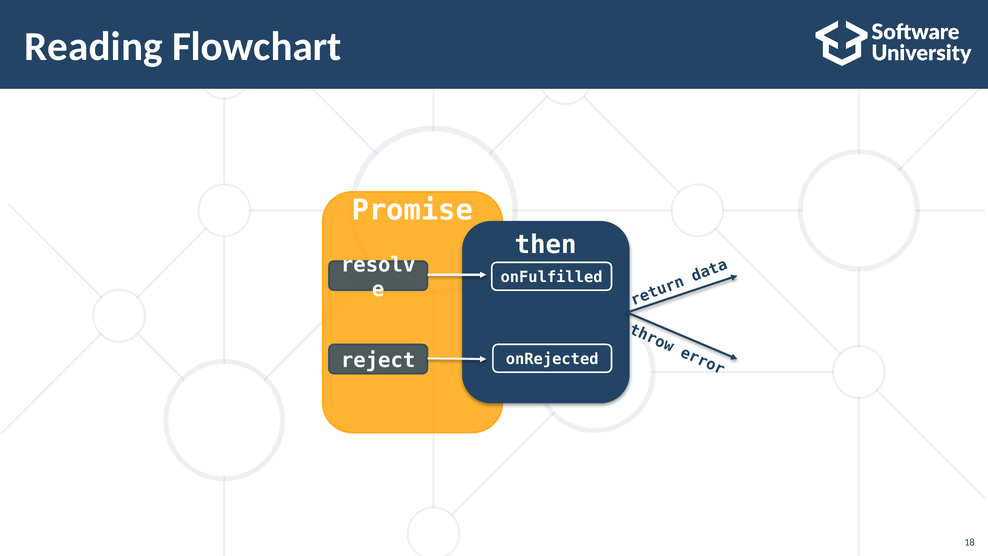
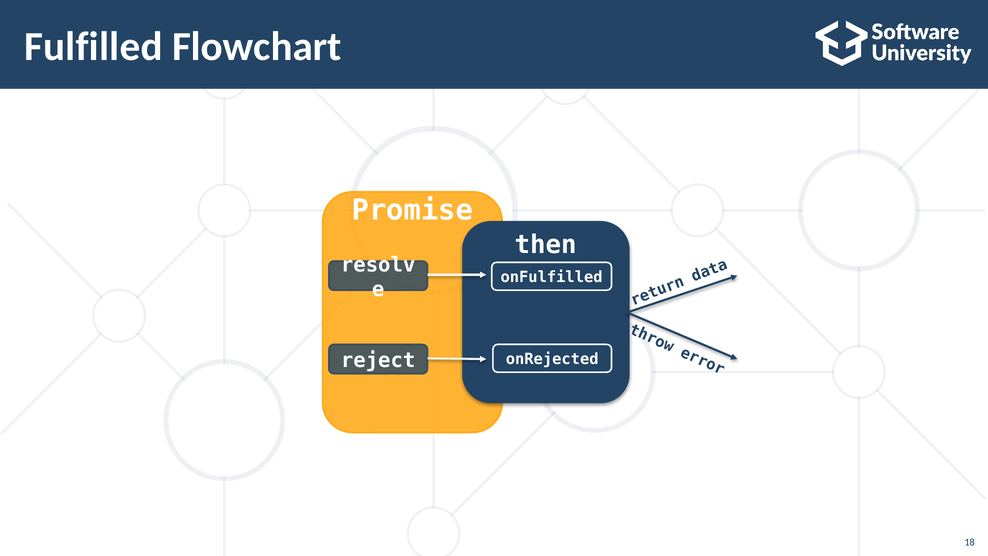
Reading: Reading -> Fulfilled (93, 47)
